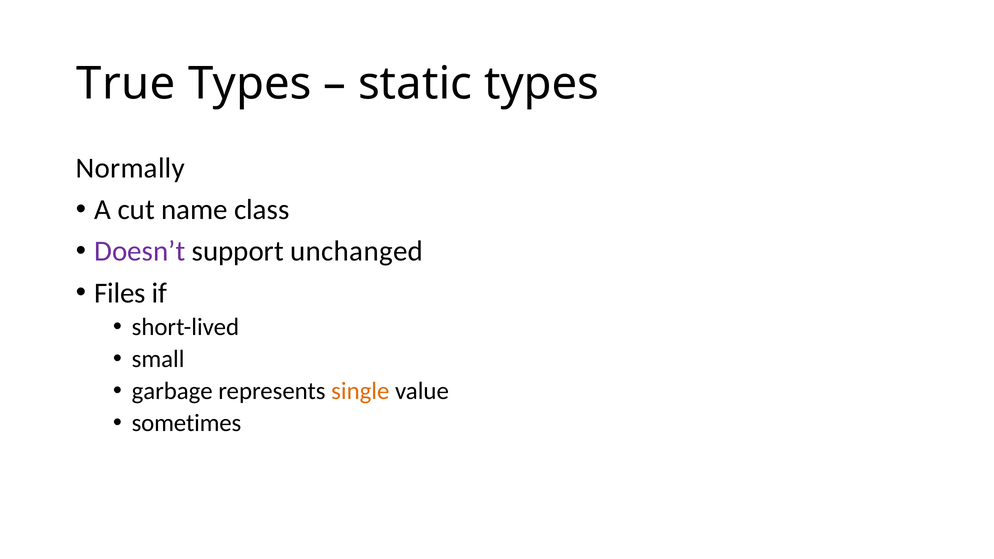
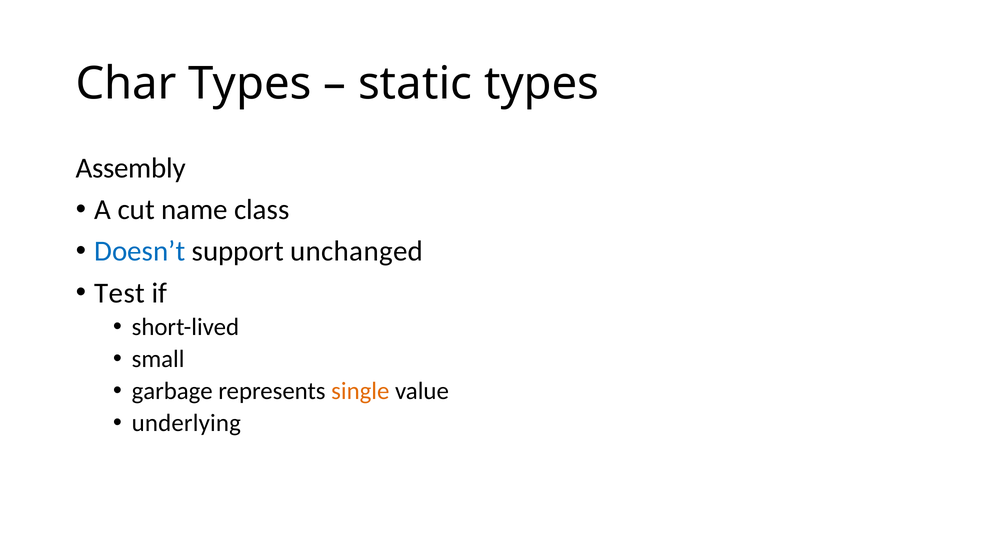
True: True -> Char (126, 83)
Normally: Normally -> Assembly (131, 168)
Doesn’t colour: purple -> blue (140, 251)
Files: Files -> Test (120, 293)
sometimes: sometimes -> underlying (186, 423)
